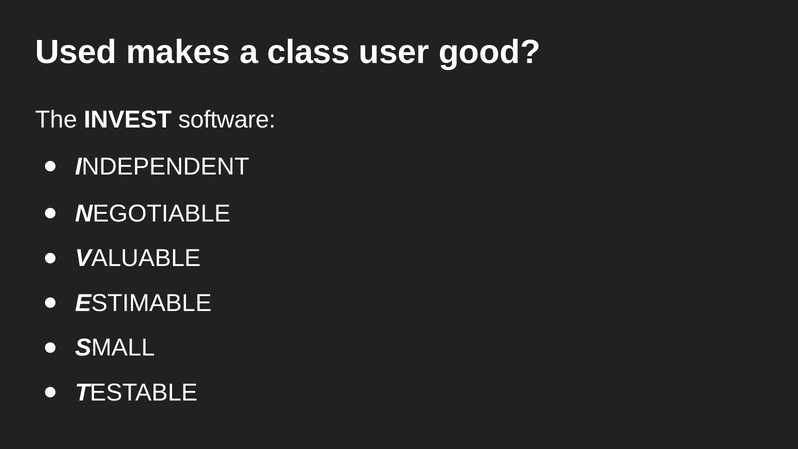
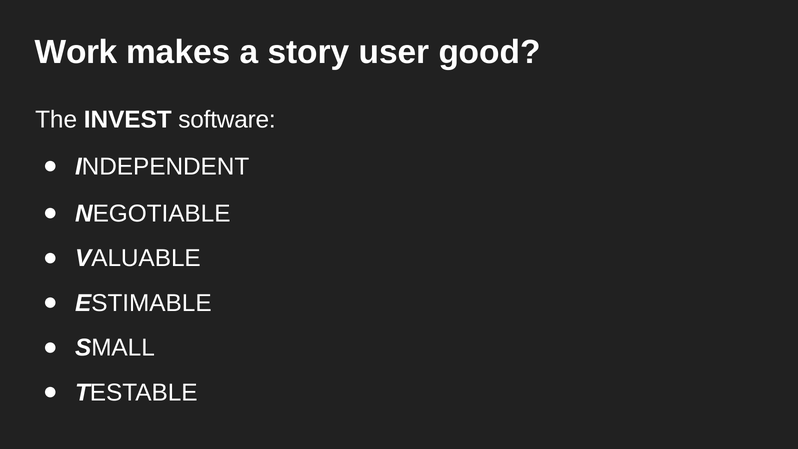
Used: Used -> Work (76, 52)
class: class -> story (308, 52)
